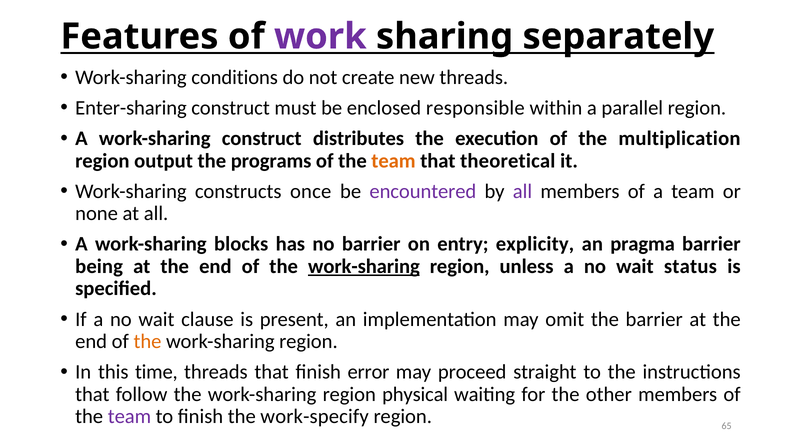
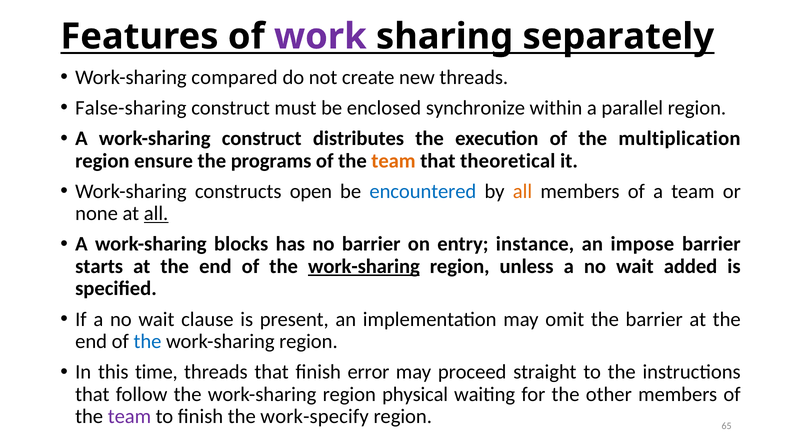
conditions: conditions -> compared (234, 77)
Enter-sharing: Enter-sharing -> False-sharing (131, 108)
responsible: responsible -> synchronize (475, 108)
output: output -> ensure (164, 161)
once: once -> open (311, 191)
encountered colour: purple -> blue (423, 191)
all colour: purple -> orange (522, 191)
all underline: none -> present (156, 213)
explicity: explicity -> instance (535, 244)
pragma: pragma -> impose (642, 244)
being: being -> starts (99, 266)
status: status -> added (691, 266)
the colour: orange -> blue (147, 341)
